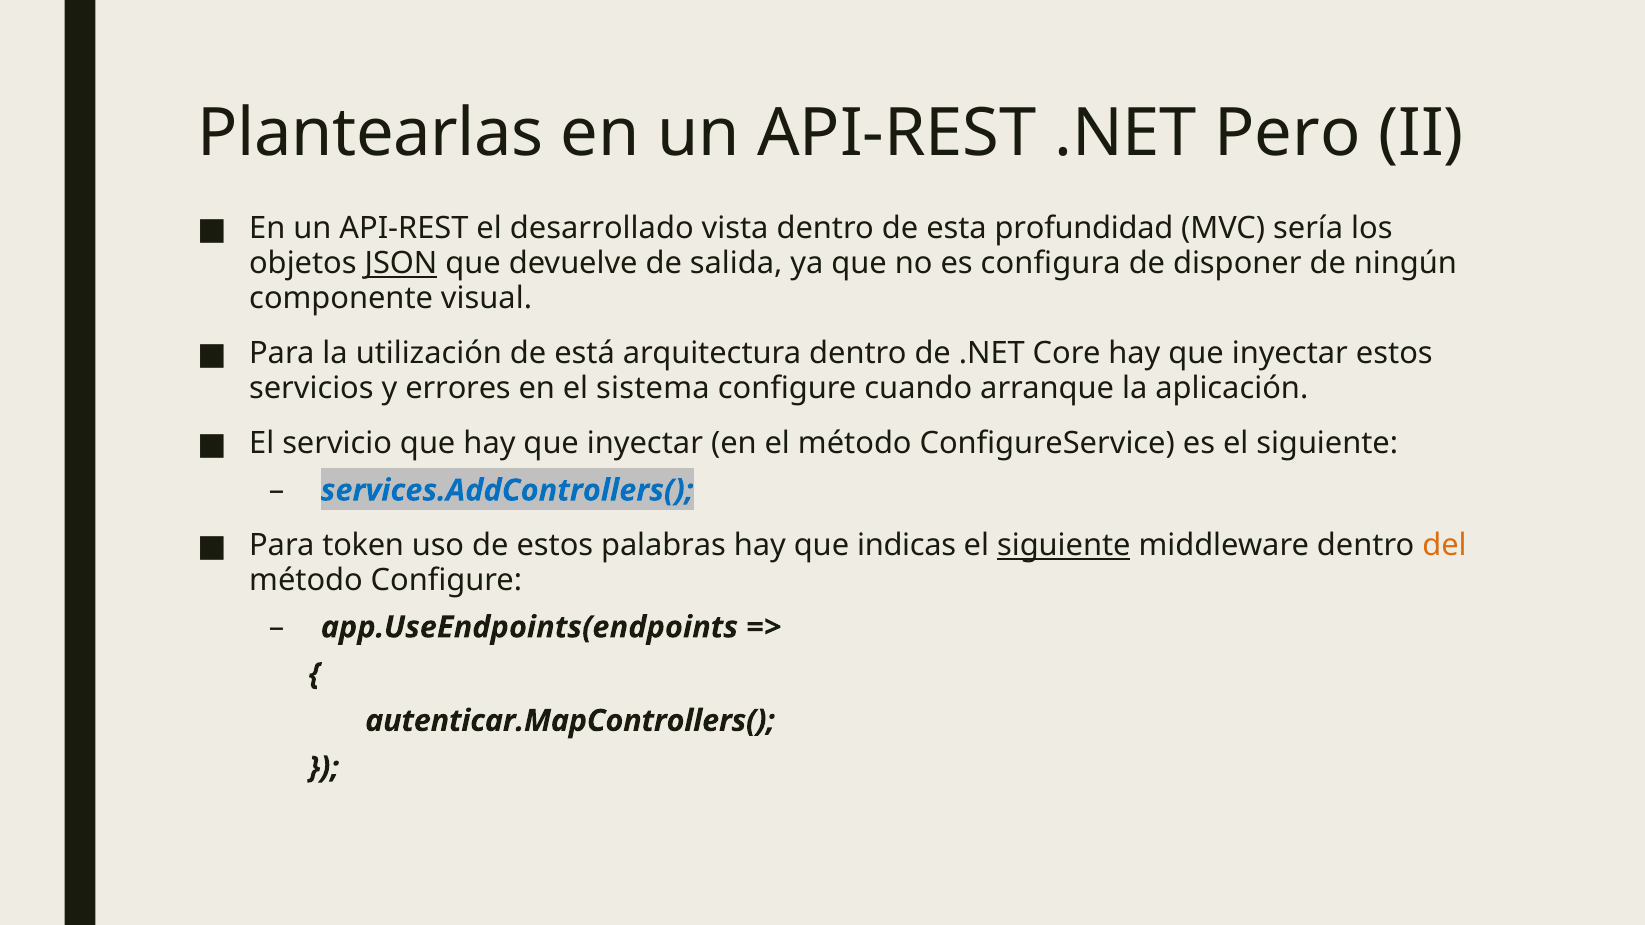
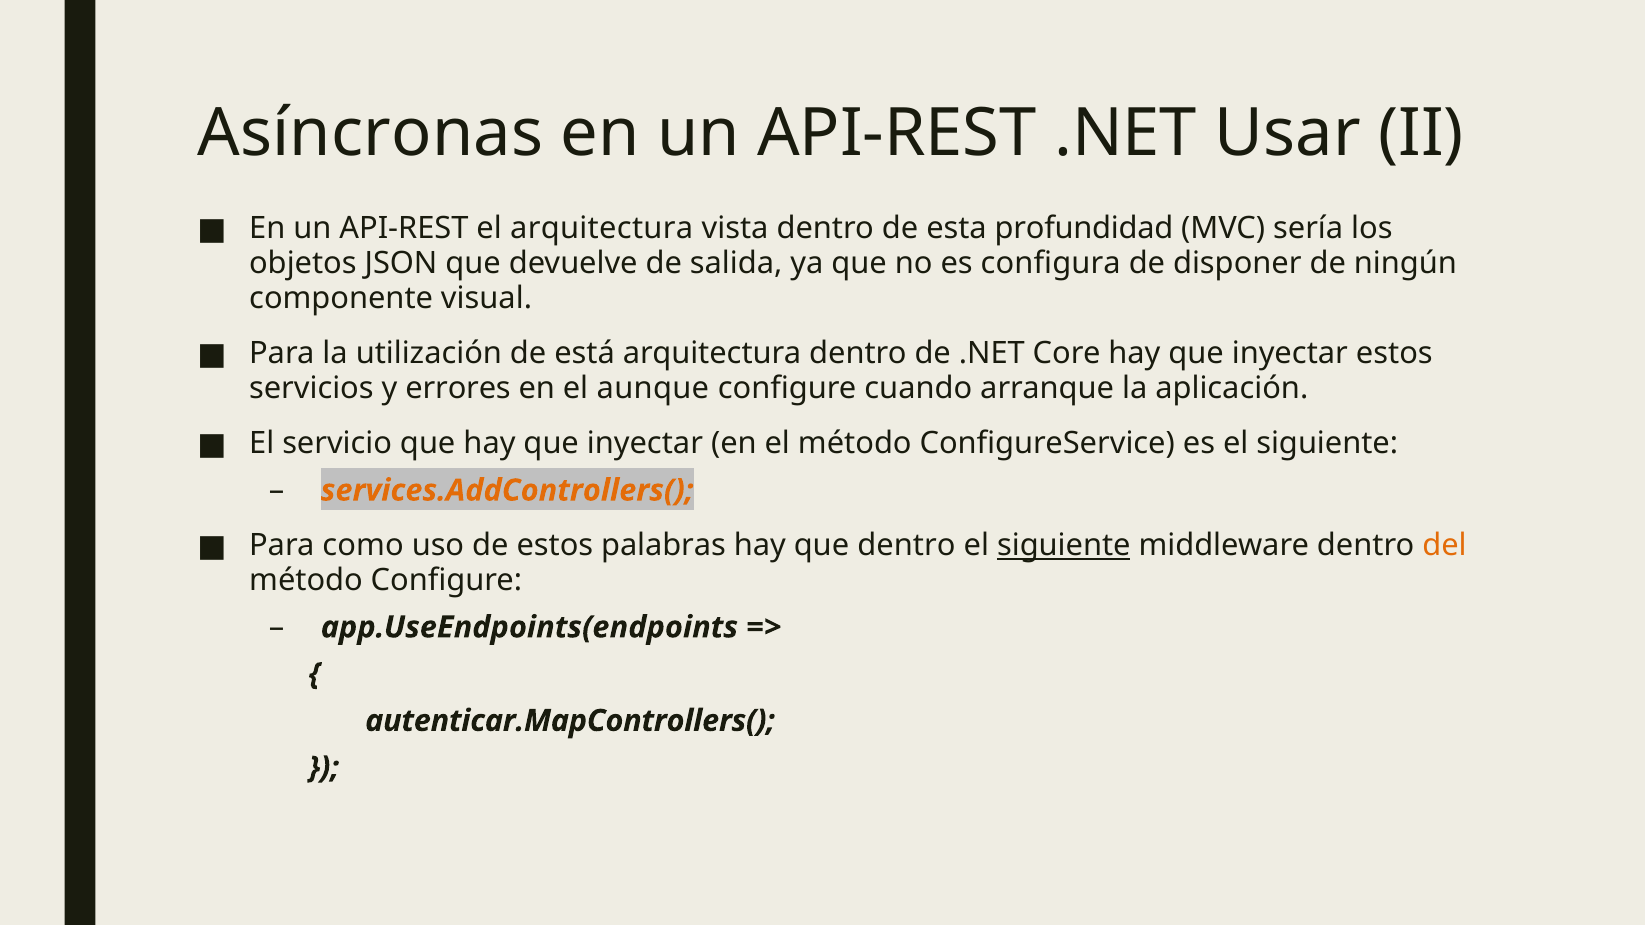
Plantearlas: Plantearlas -> Asíncronas (370, 134)
Pero: Pero -> Usar (1288, 134)
el desarrollado: desarrollado -> arquitectura (602, 229)
JSON underline: present -> none (401, 263)
sistema: sistema -> aunque (653, 388)
services.AddControllers( colour: blue -> orange (507, 491)
token: token -> como (363, 546)
que indicas: indicas -> dentro (906, 546)
